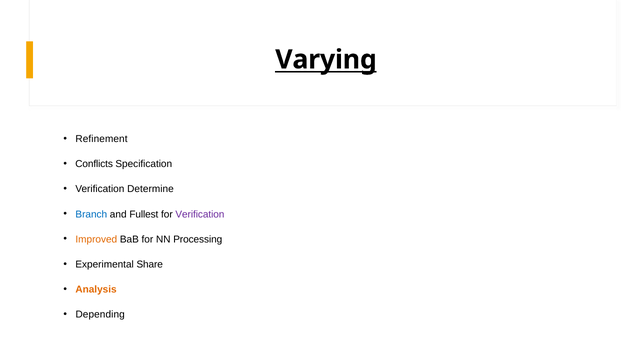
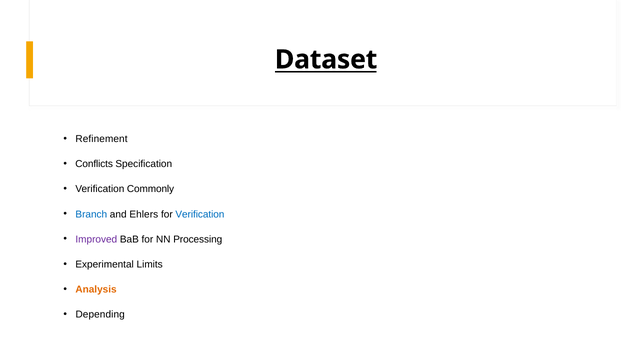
Varying: Varying -> Dataset (326, 60)
Determine: Determine -> Commonly (151, 189)
Fullest: Fullest -> Ehlers (144, 215)
Verification colour: purple -> blue (200, 215)
Improved colour: orange -> purple (96, 240)
Share: Share -> Limits (150, 265)
